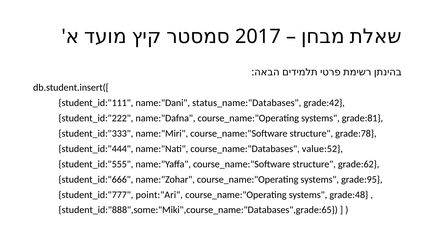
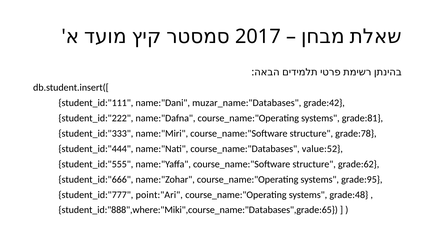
status_name:"Databases: status_name:"Databases -> muzar_name:"Databases (247, 103)
student_id:"888",some:"Miki",course_name:"Databases",grade:65: student_id:"888",some:"Miki",course_name:"Databases",grade:65 -> student_id:"888",where:"Miki",course_name:"Databases",grade:65 (198, 210)
